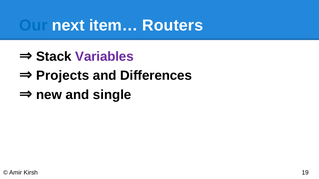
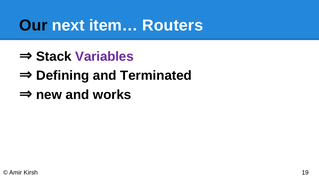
Our colour: blue -> black (33, 25)
Projects: Projects -> Defining (63, 76)
Differences: Differences -> Terminated (156, 76)
single: single -> works (112, 95)
